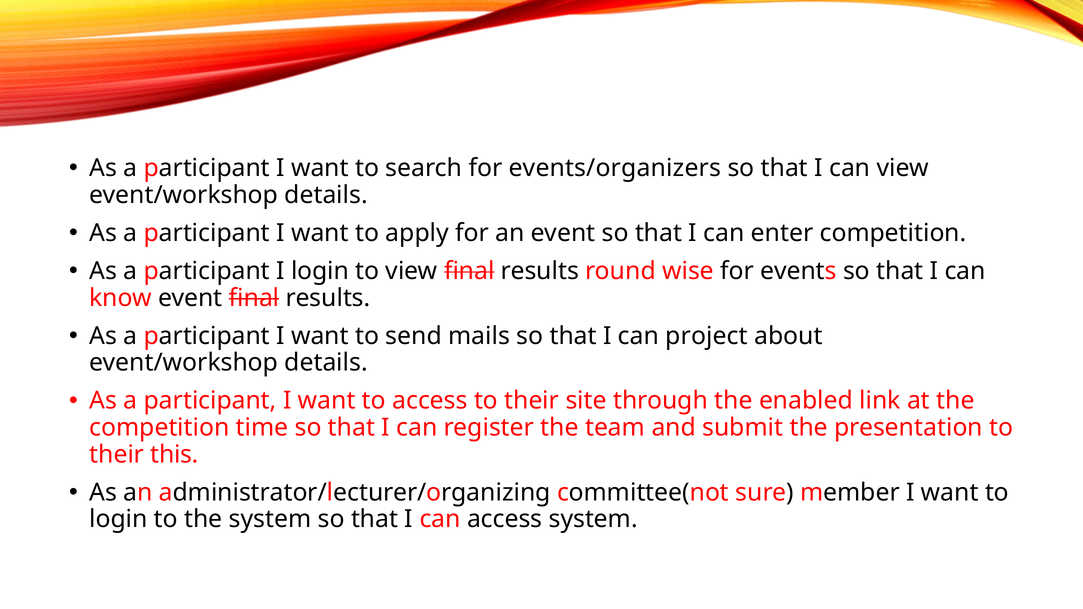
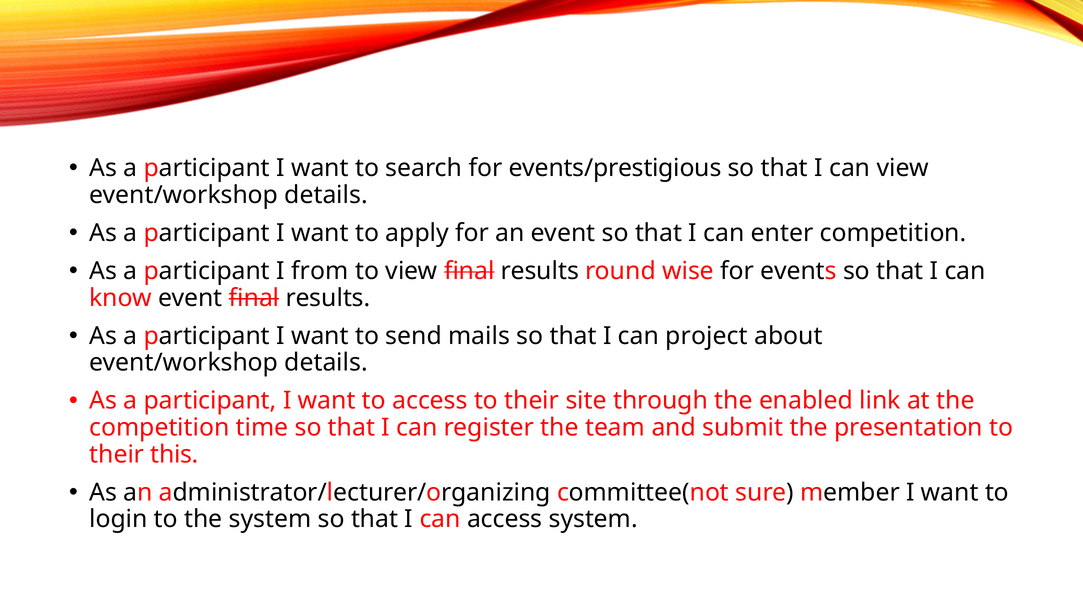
events/organizers: events/organizers -> events/prestigious (615, 168)
I login: login -> from (320, 271)
